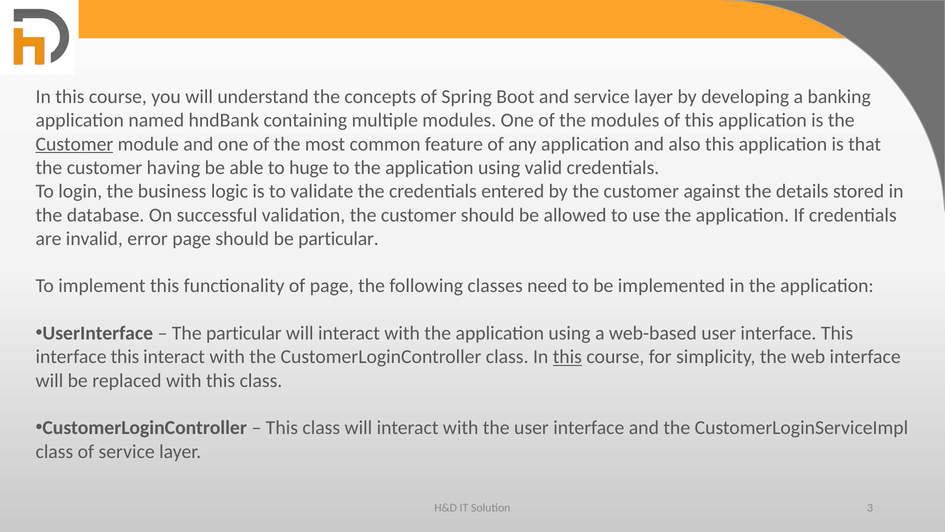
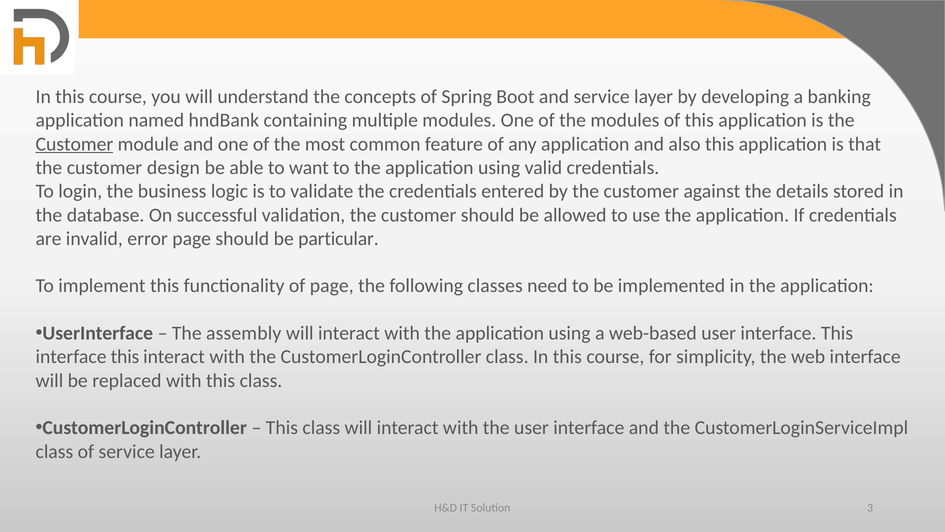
having: having -> design (173, 168)
huge: huge -> want (309, 168)
The particular: particular -> assembly (244, 333)
this underline: present -> none (567, 357)
